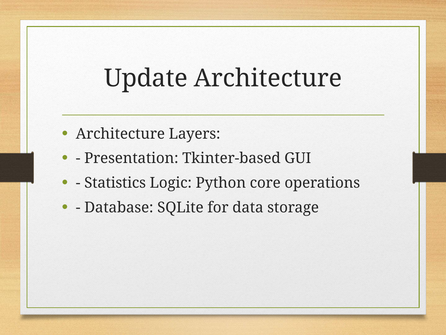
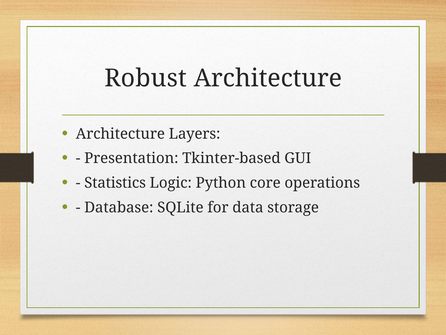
Update: Update -> Robust (146, 78)
